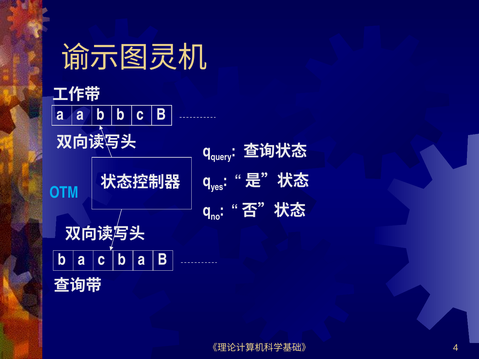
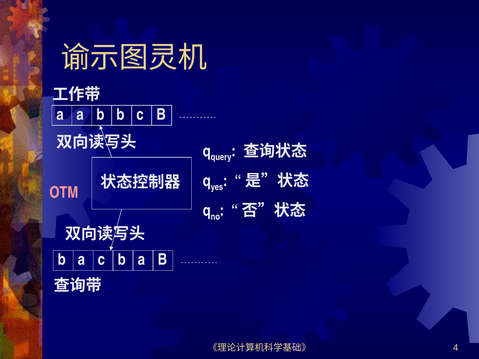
OTM colour: light blue -> pink (64, 193)
